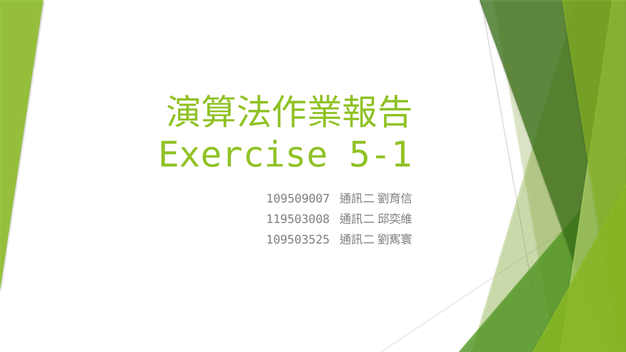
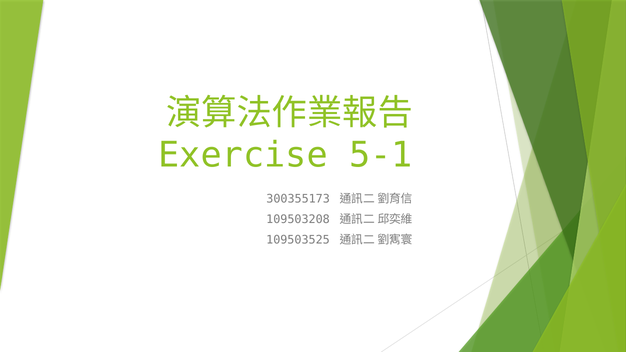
109509007: 109509007 -> 300355173 (298, 199)
119503008: 119503008 -> 109503208 (298, 219)
